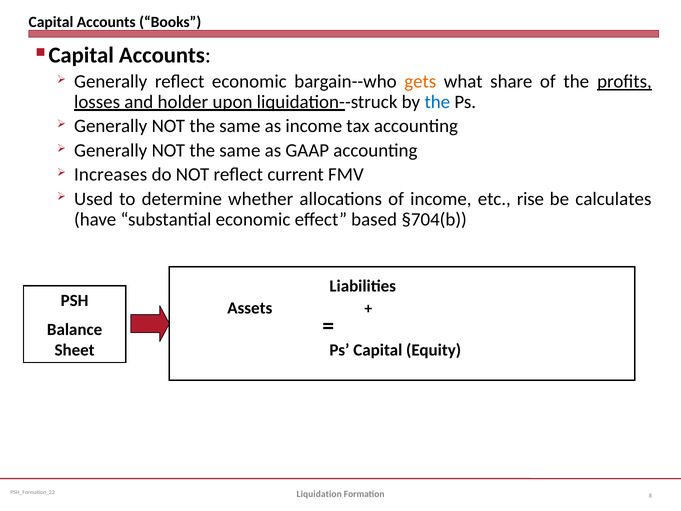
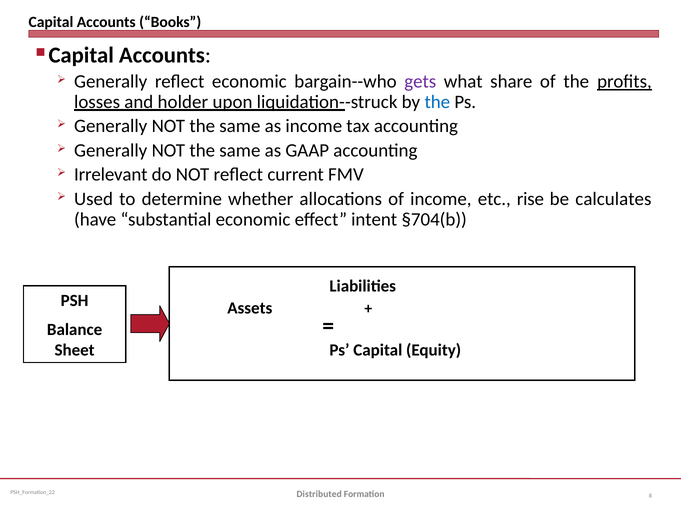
gets colour: orange -> purple (420, 81)
Increases: Increases -> Irrelevant (111, 175)
based: based -> intent (374, 219)
Liquidation: Liquidation -> Distributed (319, 494)
